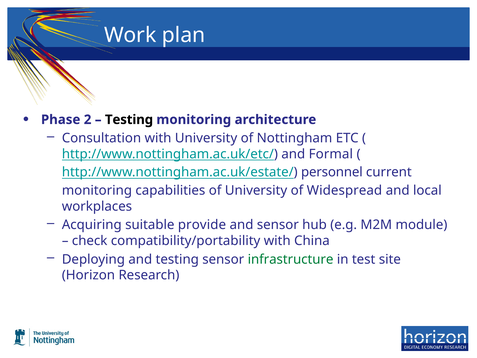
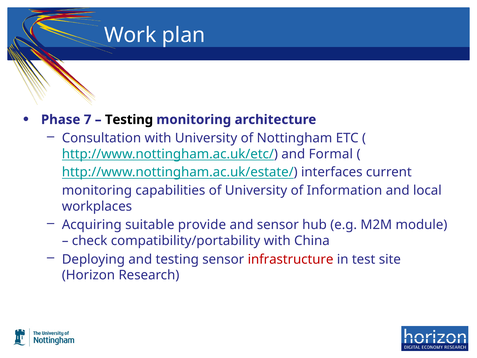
2: 2 -> 7 (88, 120)
personnel: personnel -> interfaces (332, 172)
Widespread: Widespread -> Information (344, 190)
infrastructure colour: green -> red (291, 259)
